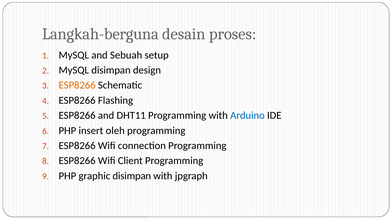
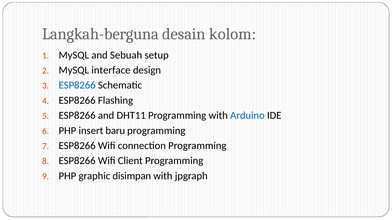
proses: proses -> kolom (233, 34)
MySQL disimpan: disimpan -> interface (111, 70)
ESP8266 colour: orange -> blue (77, 85)
oleh: oleh -> baru (115, 131)
